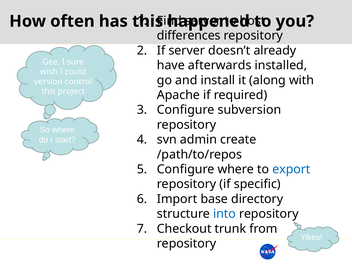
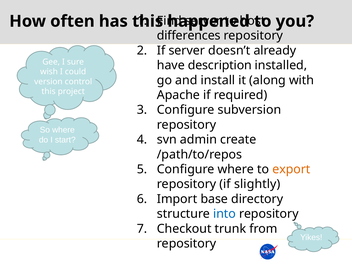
afterwards: afterwards -> description (220, 65)
export colour: blue -> orange (291, 169)
specific: specific -> slightly (257, 184)
